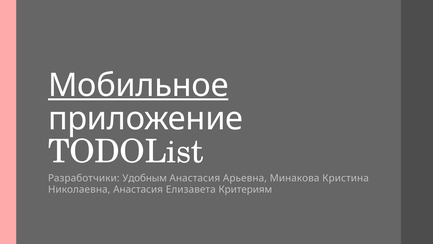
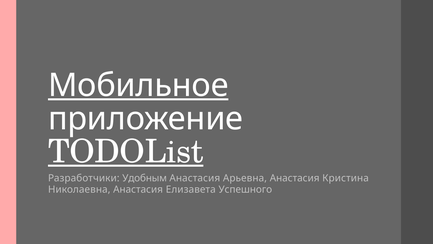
TODOList underline: none -> present (126, 152)
Арьевна Минакова: Минакова -> Анастасия (295, 178)
Критериям: Критериям -> Успешного (245, 189)
